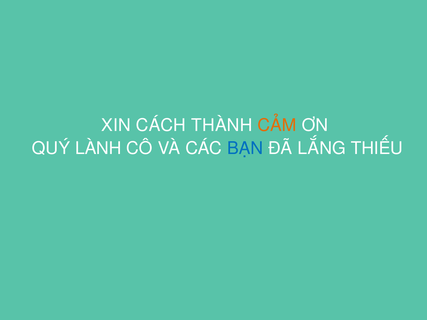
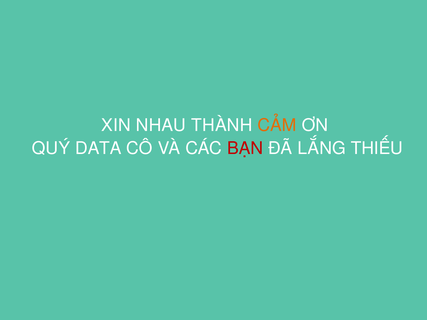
CÁCH: CÁCH -> NHAU (161, 125)
LÀNH: LÀNH -> DATA (98, 149)
BẠN colour: blue -> red (245, 149)
